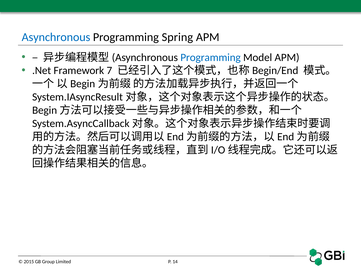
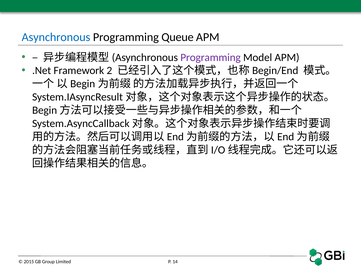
Spring: Spring -> Queue (178, 37)
Programming colour: blue -> purple (211, 57)
7: 7 -> 2 (109, 71)
